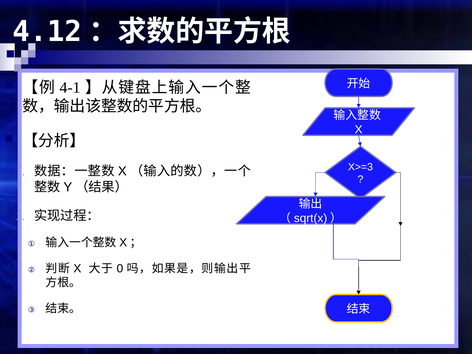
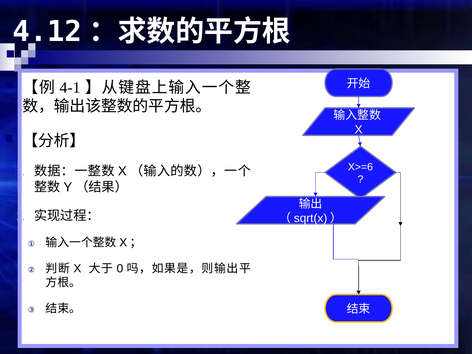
X>=3: X>=3 -> X>=6 (360, 167)
